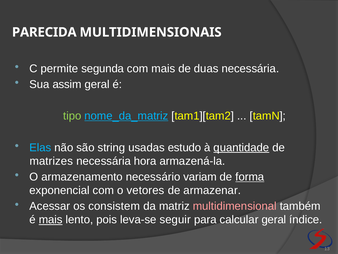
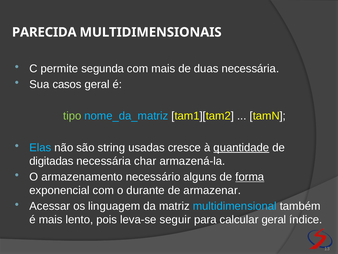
assim: assim -> casos (67, 84)
nome_da_matriz underline: present -> none (126, 116)
estudo: estudo -> cresce (184, 147)
matrizes: matrizes -> digitadas (51, 161)
hora: hora -> char (145, 161)
variam: variam -> alguns (200, 177)
vetores: vetores -> durante (146, 190)
consistem: consistem -> linguagem (114, 206)
multidimensional colour: pink -> light blue (235, 206)
mais underline: present -> none (51, 219)
